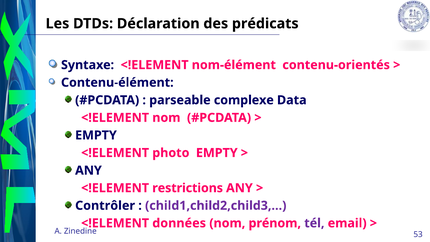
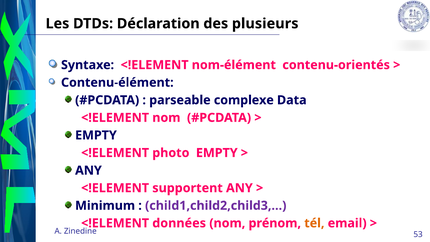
prédicats: prédicats -> plusieurs (265, 24)
restrictions: restrictions -> supportent (188, 188)
Contrôler: Contrôler -> Minimum (105, 206)
tél colour: purple -> orange (314, 223)
